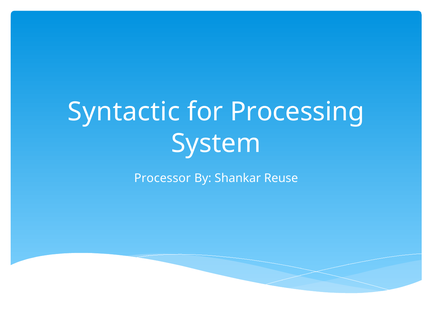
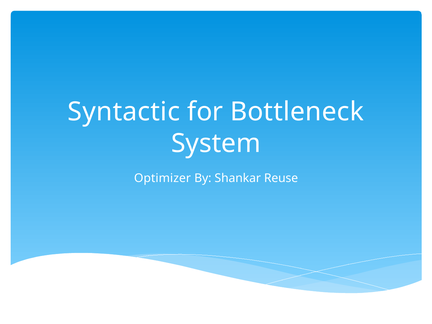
Processing: Processing -> Bottleneck (297, 112)
Processor: Processor -> Optimizer (162, 178)
